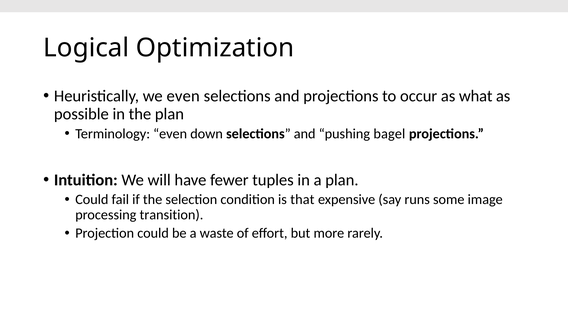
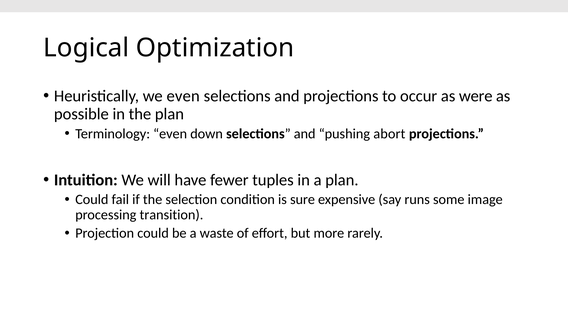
what: what -> were (476, 96)
bagel: bagel -> abort (389, 133)
that: that -> sure (303, 199)
